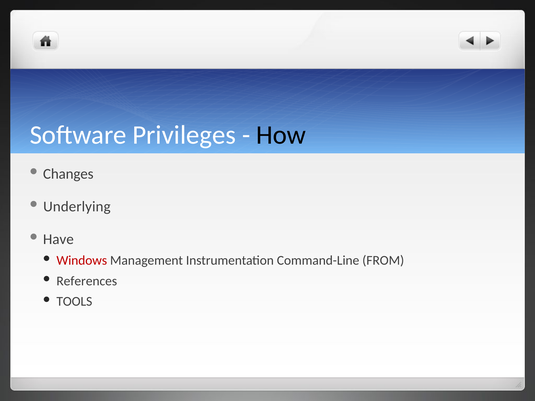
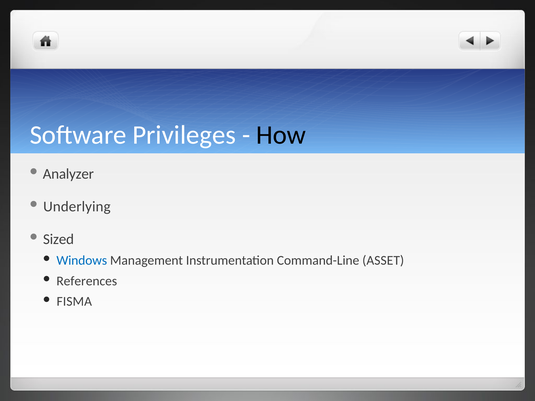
Changes: Changes -> Analyzer (68, 174)
Have: Have -> Sized (58, 239)
Windows colour: red -> blue (82, 261)
FROM: FROM -> ASSET (383, 261)
TOOLS: TOOLS -> FISMA (74, 302)
